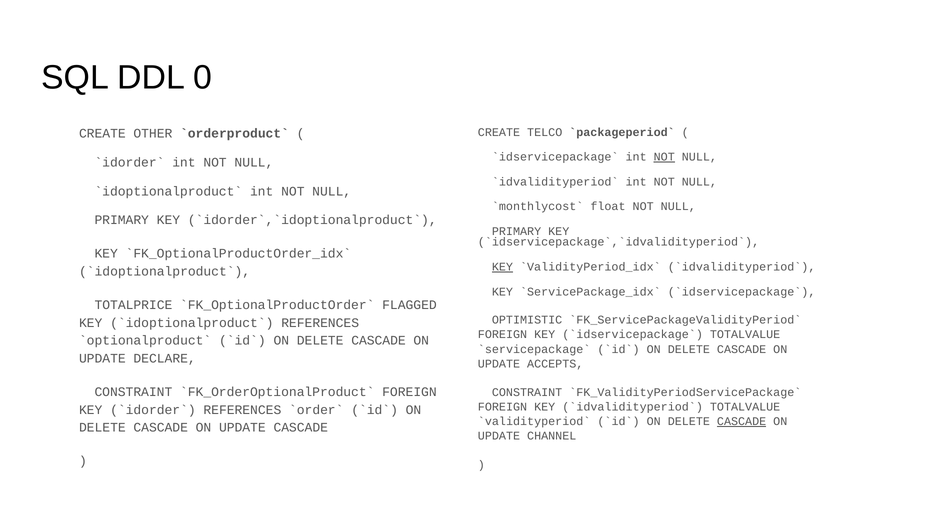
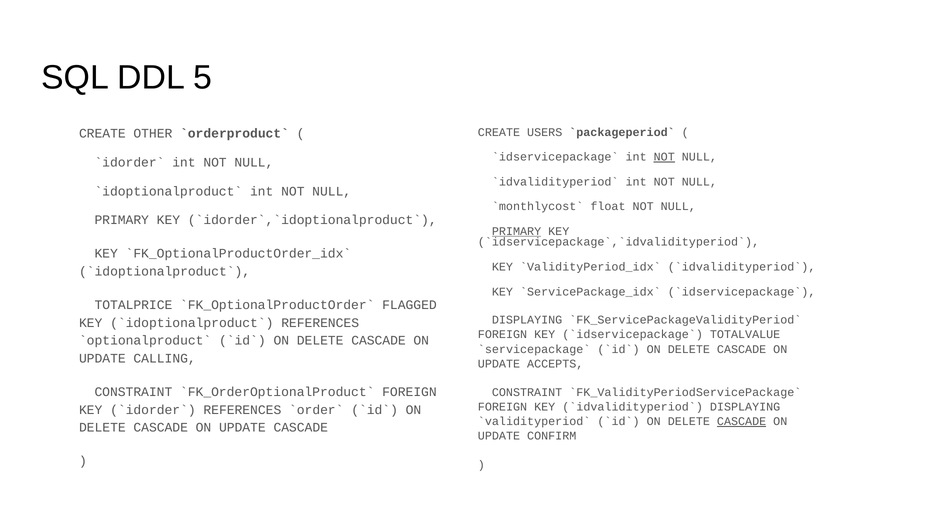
0: 0 -> 5 (202, 78)
TELCO: TELCO -> USERS (545, 132)
PRIMARY underline: none -> present (517, 231)
KEY underline: present -> none (502, 267)
OPTIMISTIC: OPTIMISTIC -> DISPLAYING (527, 320)
DECLARE: DECLARE -> CALLING (165, 359)
TOTALVALUE: TOTALVALUE -> DISPLAYING (745, 407)
CHANNEL: CHANNEL -> CONFIRM (552, 436)
